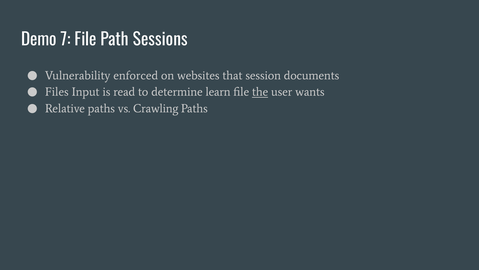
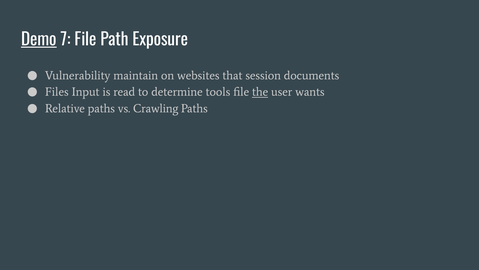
Demo underline: none -> present (39, 40)
Sessions: Sessions -> Exposure (160, 40)
enforced: enforced -> maintain (136, 75)
learn: learn -> tools (218, 92)
